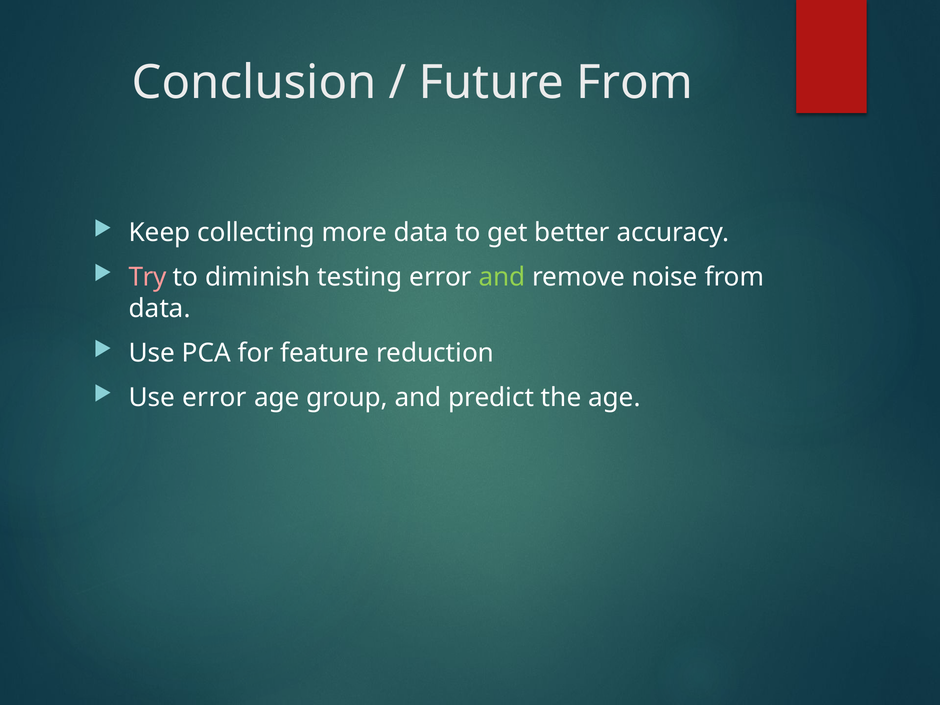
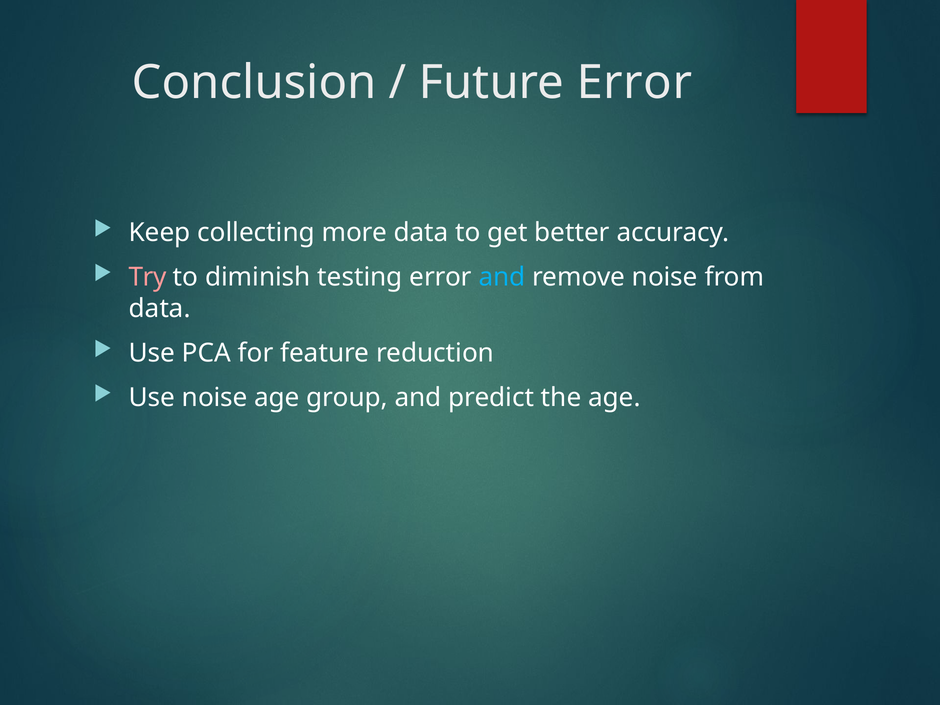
Future From: From -> Error (634, 83)
and colour: light green -> light blue (502, 277)
Use error: error -> noise (215, 397)
